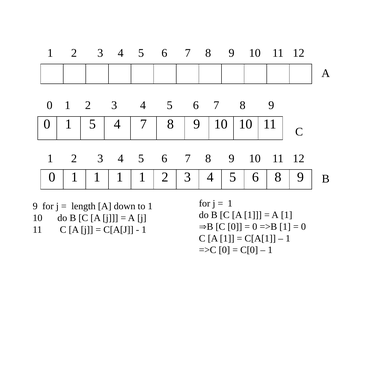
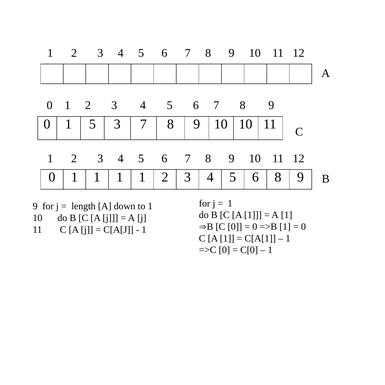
5 4: 4 -> 3 (117, 124)
